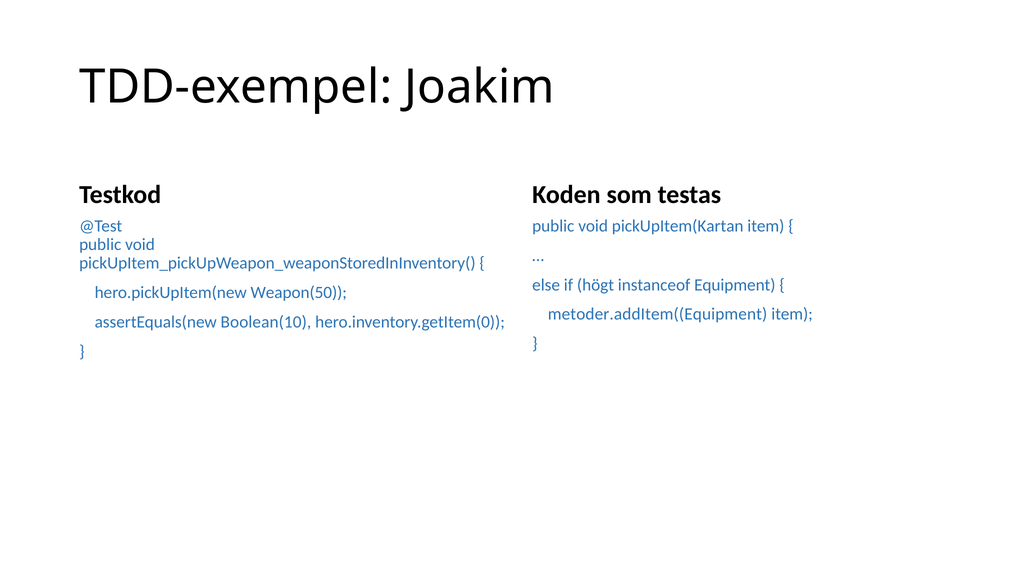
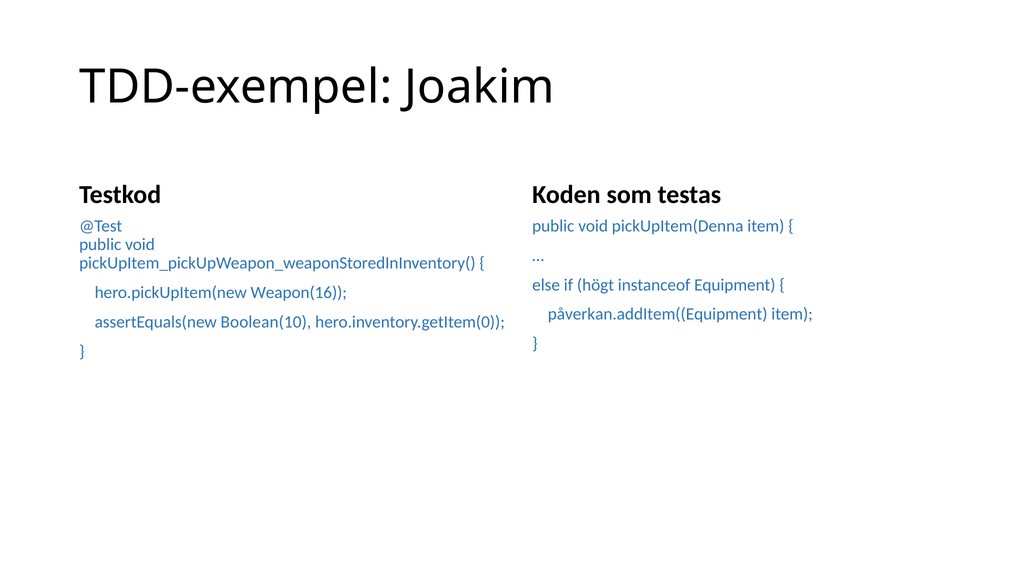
pickUpItem(Kartan: pickUpItem(Kartan -> pickUpItem(Denna (678, 226)
Weapon(50: Weapon(50 -> Weapon(16 (299, 293)
metoder.addItem((Equipment: metoder.addItem((Equipment -> påverkan.addItem((Equipment (658, 314)
